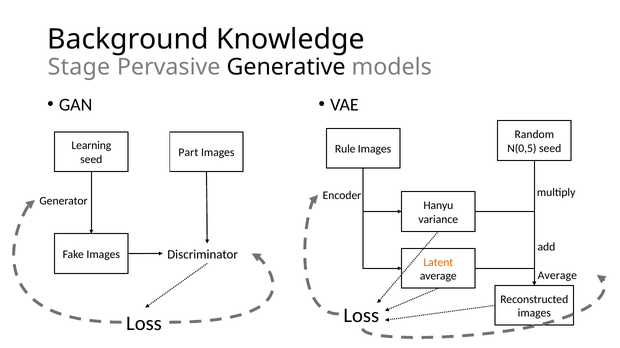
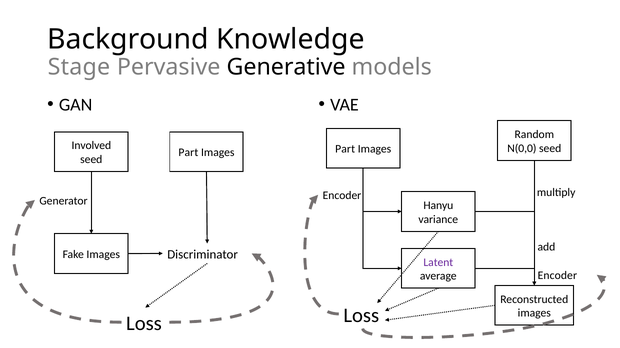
Learning: Learning -> Involved (91, 146)
N(0,5: N(0,5 -> N(0,0 (522, 149)
Rule: Rule -> Part (345, 149)
Latent colour: orange -> purple (438, 263)
Average: Average -> Encoder (557, 276)
